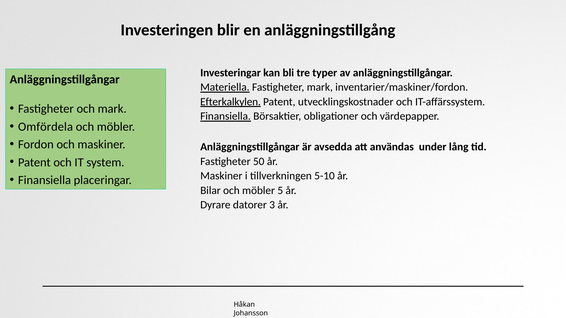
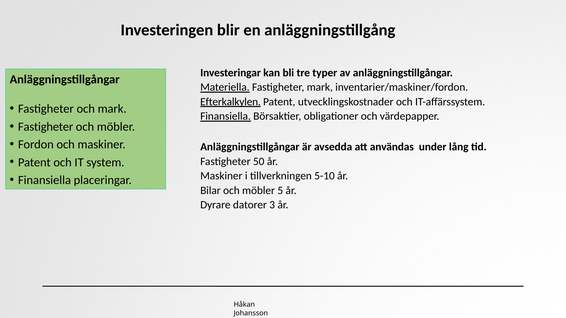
Omfördela: Omfördela -> Fastigheter (46, 127)
